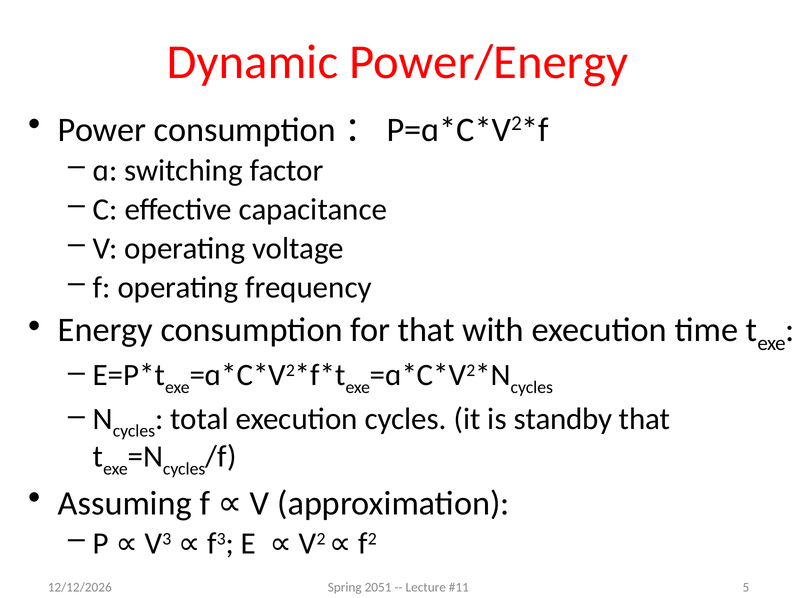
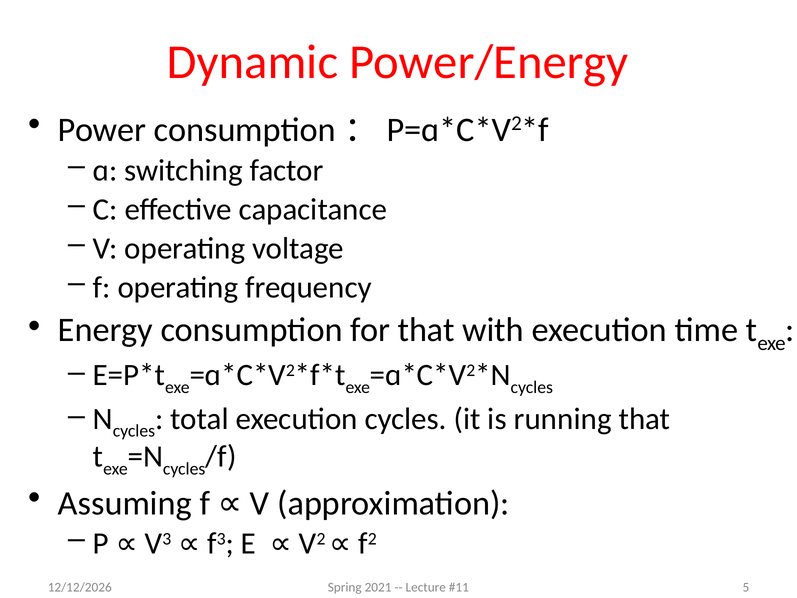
standby: standby -> running (563, 419)
2051: 2051 -> 2021 (378, 587)
